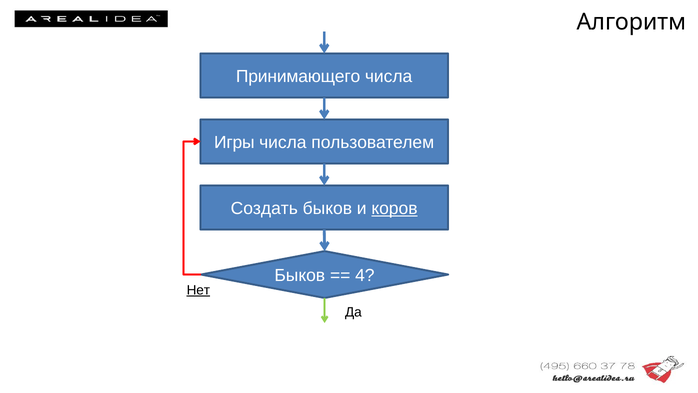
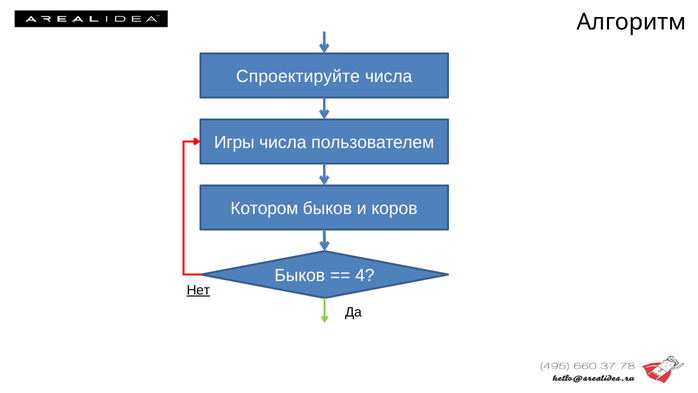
Принимающего: Принимающего -> Спроектируйте (298, 77)
Создать: Создать -> Котором (264, 209)
коров underline: present -> none (395, 209)
